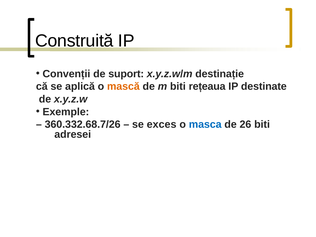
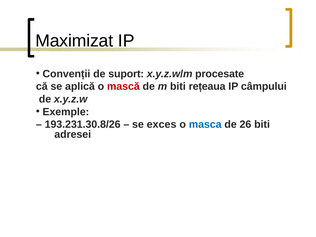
Construită: Construită -> Maximizat (74, 41)
destinație: destinație -> procesate (220, 74)
mască colour: orange -> red (123, 86)
destinate: destinate -> câmpului (264, 86)
360.332.68.7/26: 360.332.68.7/26 -> 193.231.30.8/26 (83, 124)
